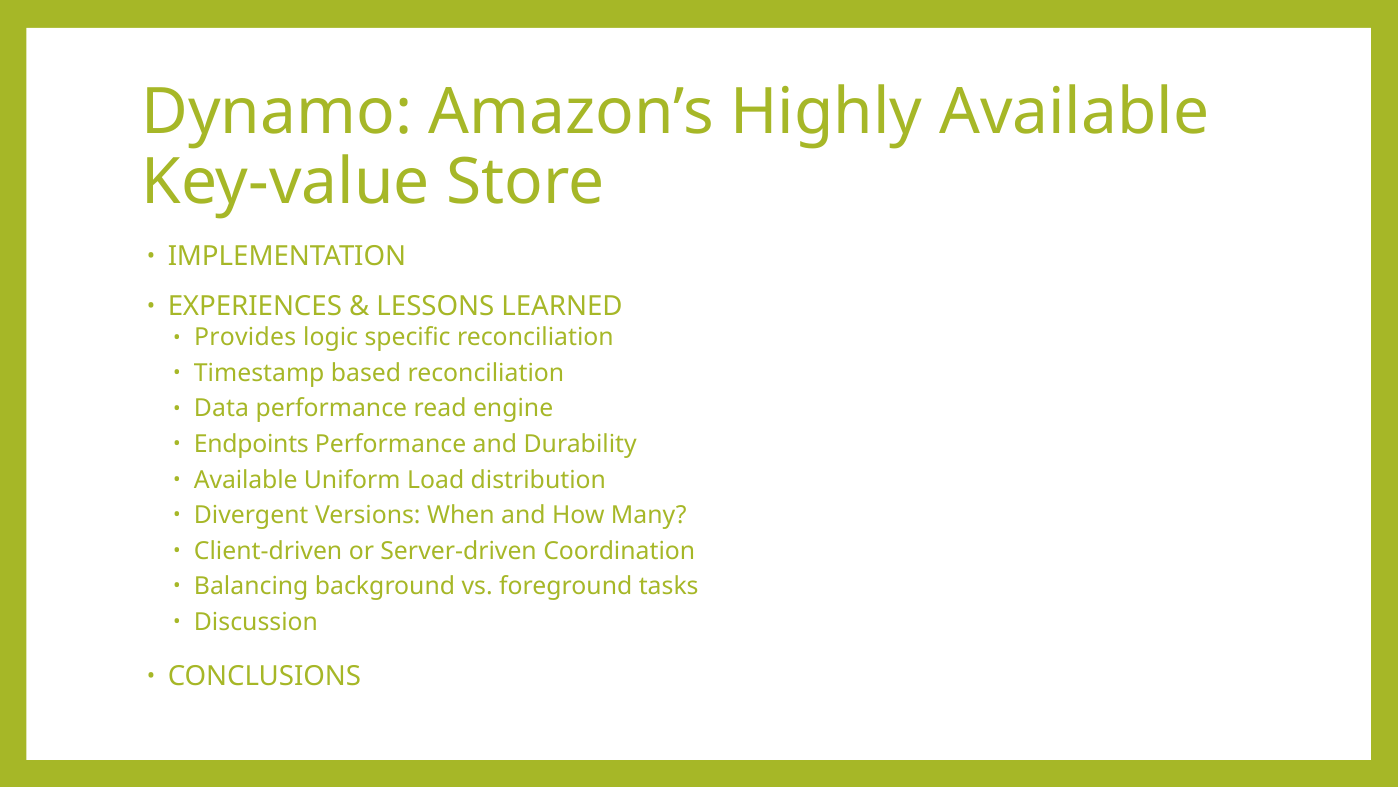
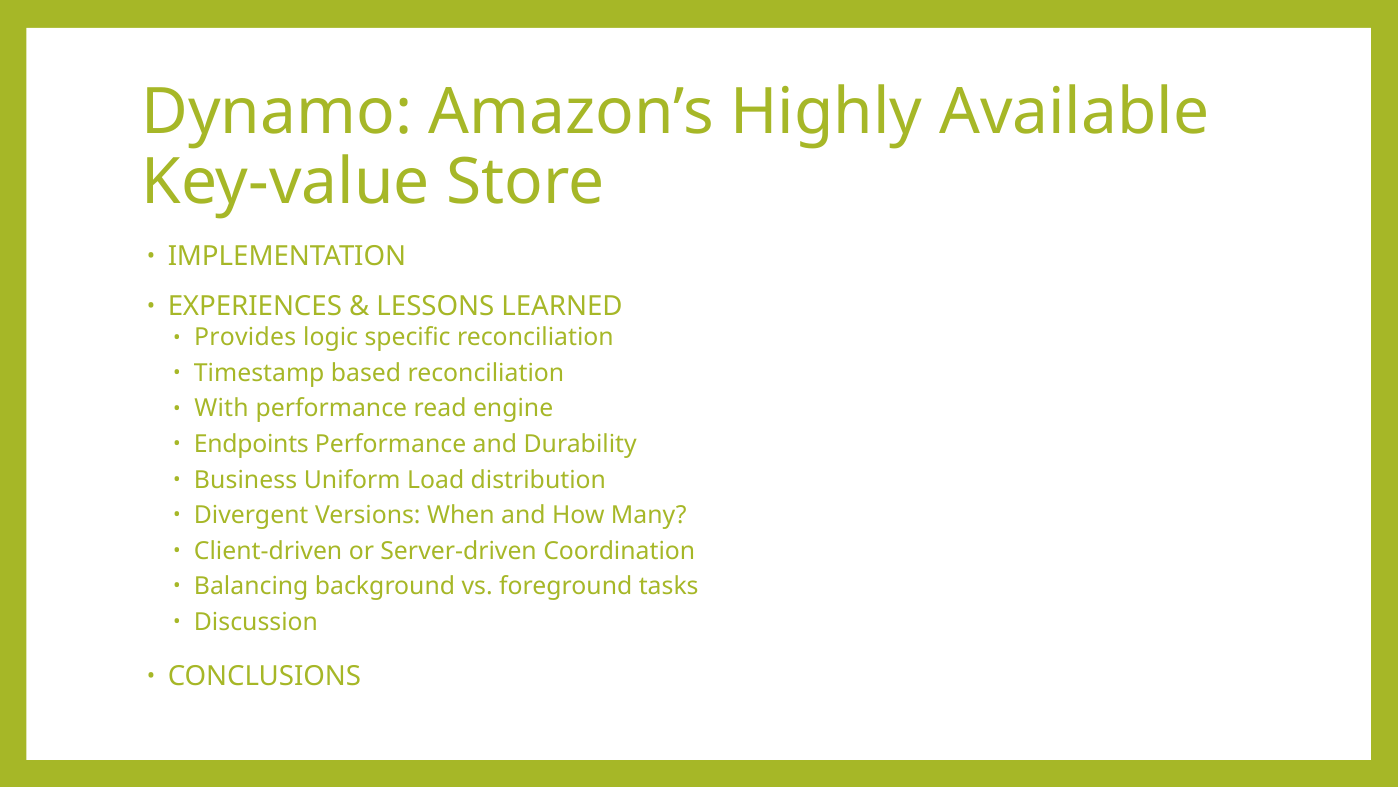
Data: Data -> With (221, 408)
Available: Available -> Business (246, 479)
